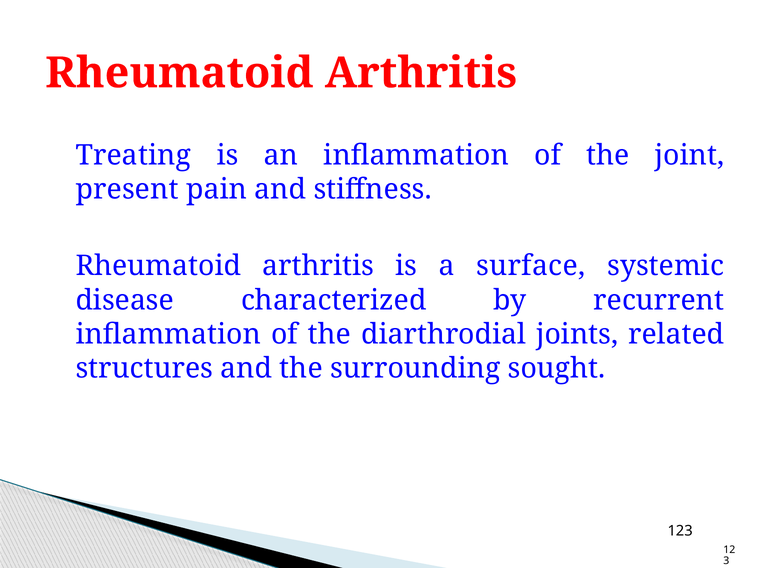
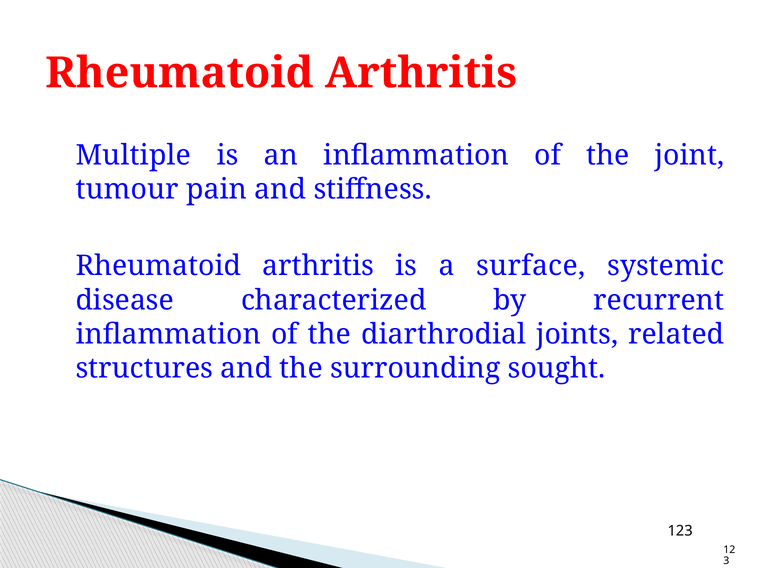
Treating: Treating -> Multiple (133, 155)
present: present -> tumour (127, 189)
